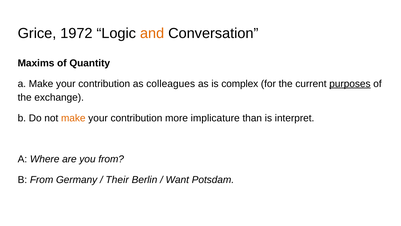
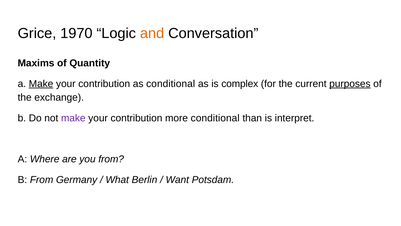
1972: 1972 -> 1970 (76, 33)
Make underline: none -> present (41, 84)
as colleagues: colleagues -> conditional (171, 84)
make colour: orange -> purple (73, 118)
more implicature: implicature -> conditional (215, 118)
Their: Their -> What (117, 179)
